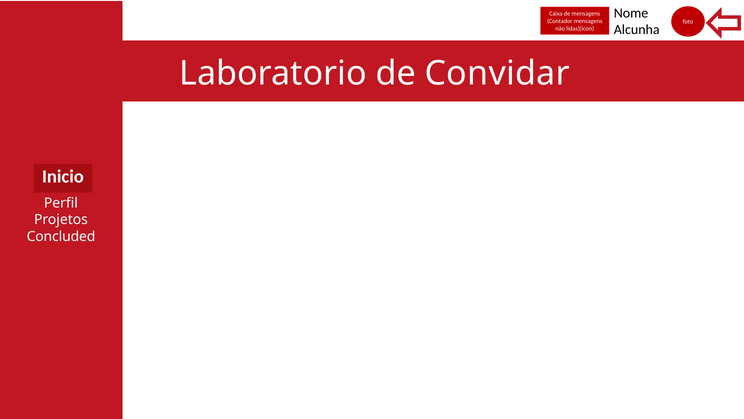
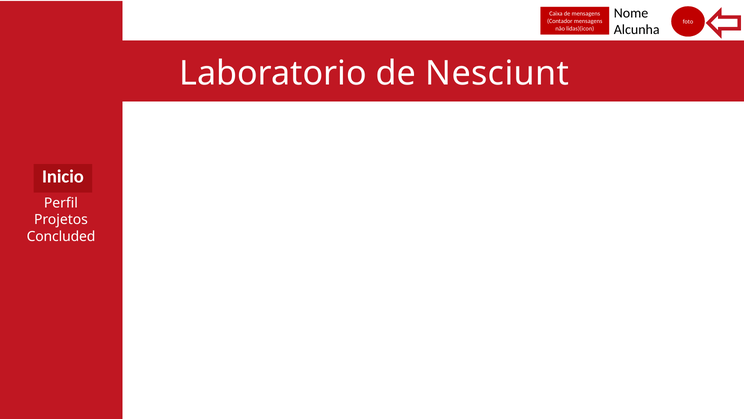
Convidar: Convidar -> Nesciunt (497, 73)
